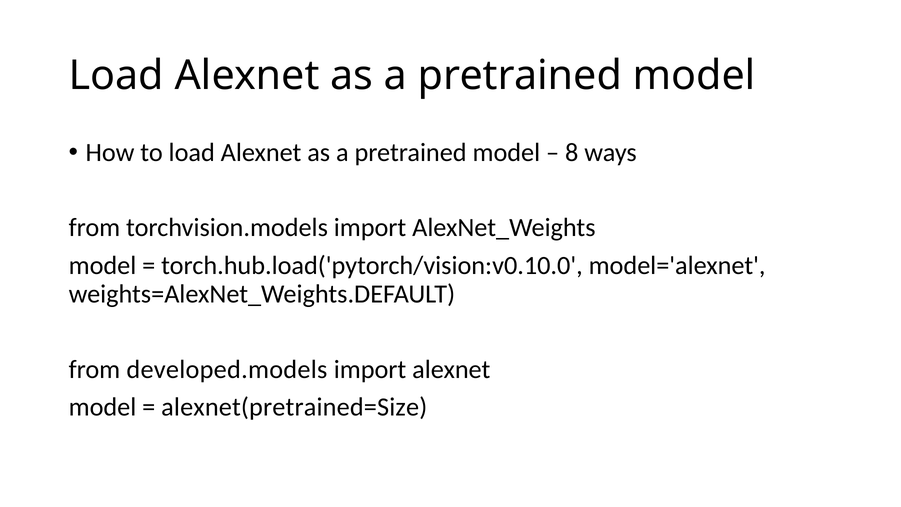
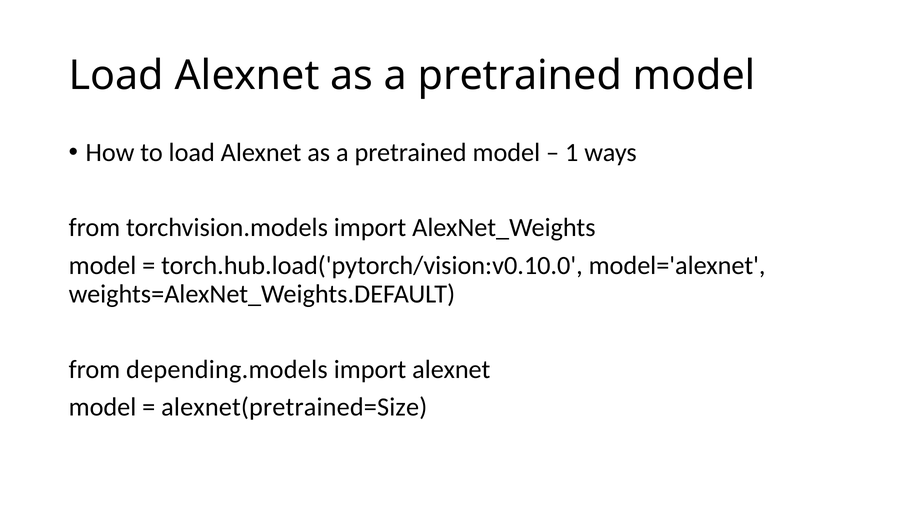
8: 8 -> 1 (572, 152)
developed.models: developed.models -> depending.models (227, 369)
